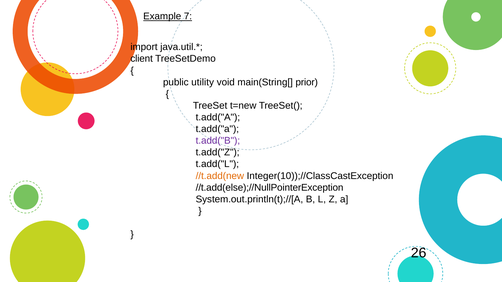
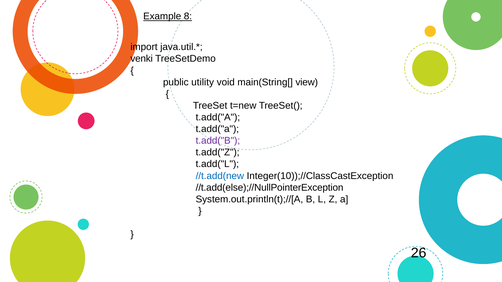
7: 7 -> 8 (188, 16)
client: client -> venki (142, 59)
prior: prior -> view (307, 82)
//t.add(new colour: orange -> blue (220, 176)
